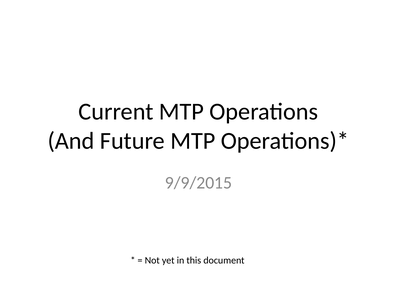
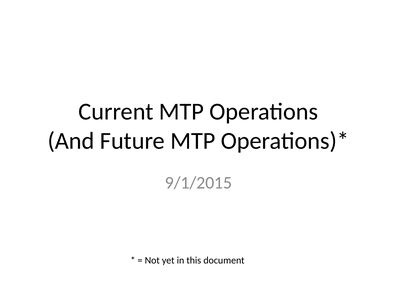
9/9/2015: 9/9/2015 -> 9/1/2015 (198, 183)
